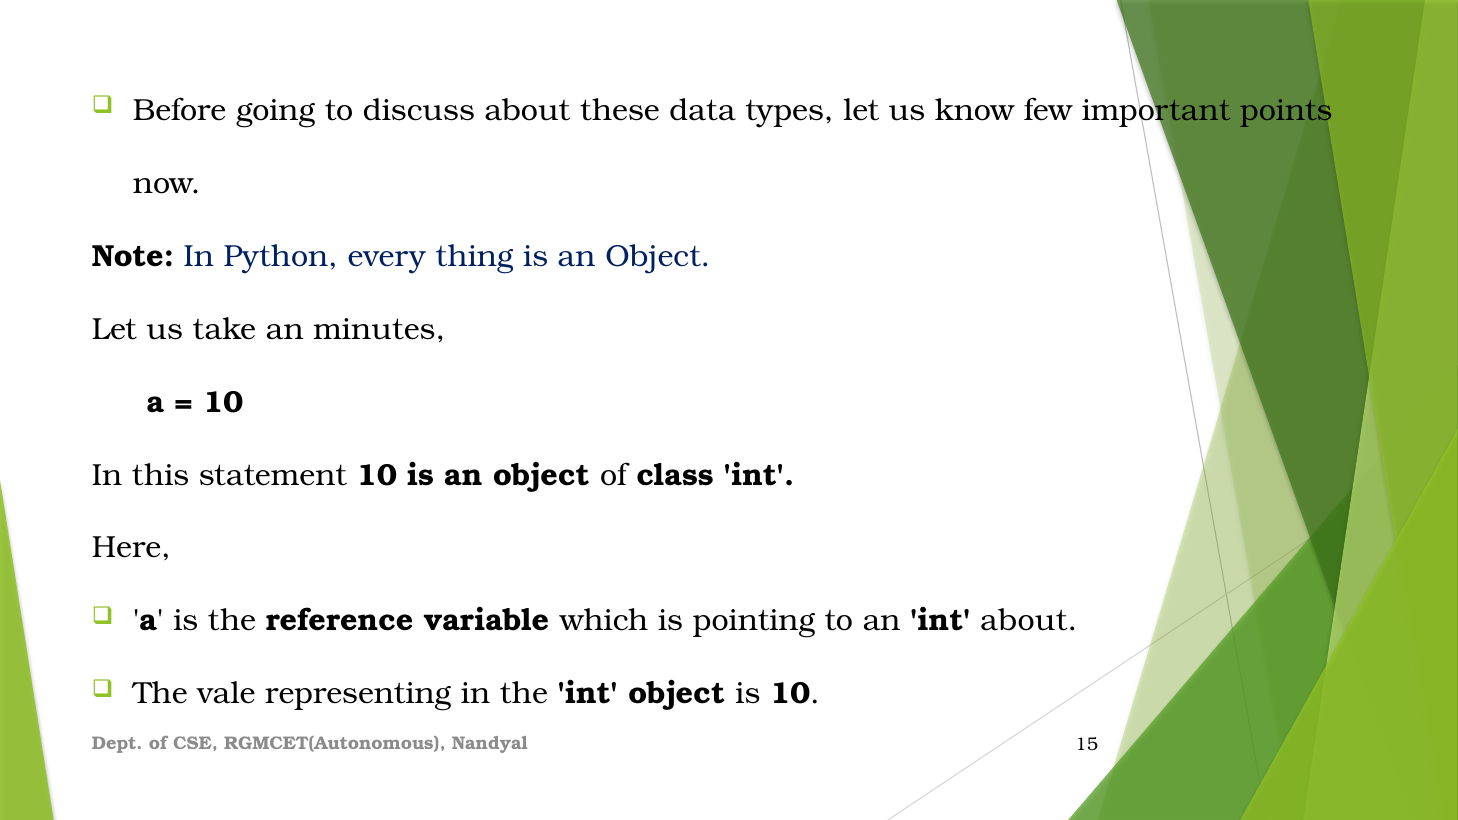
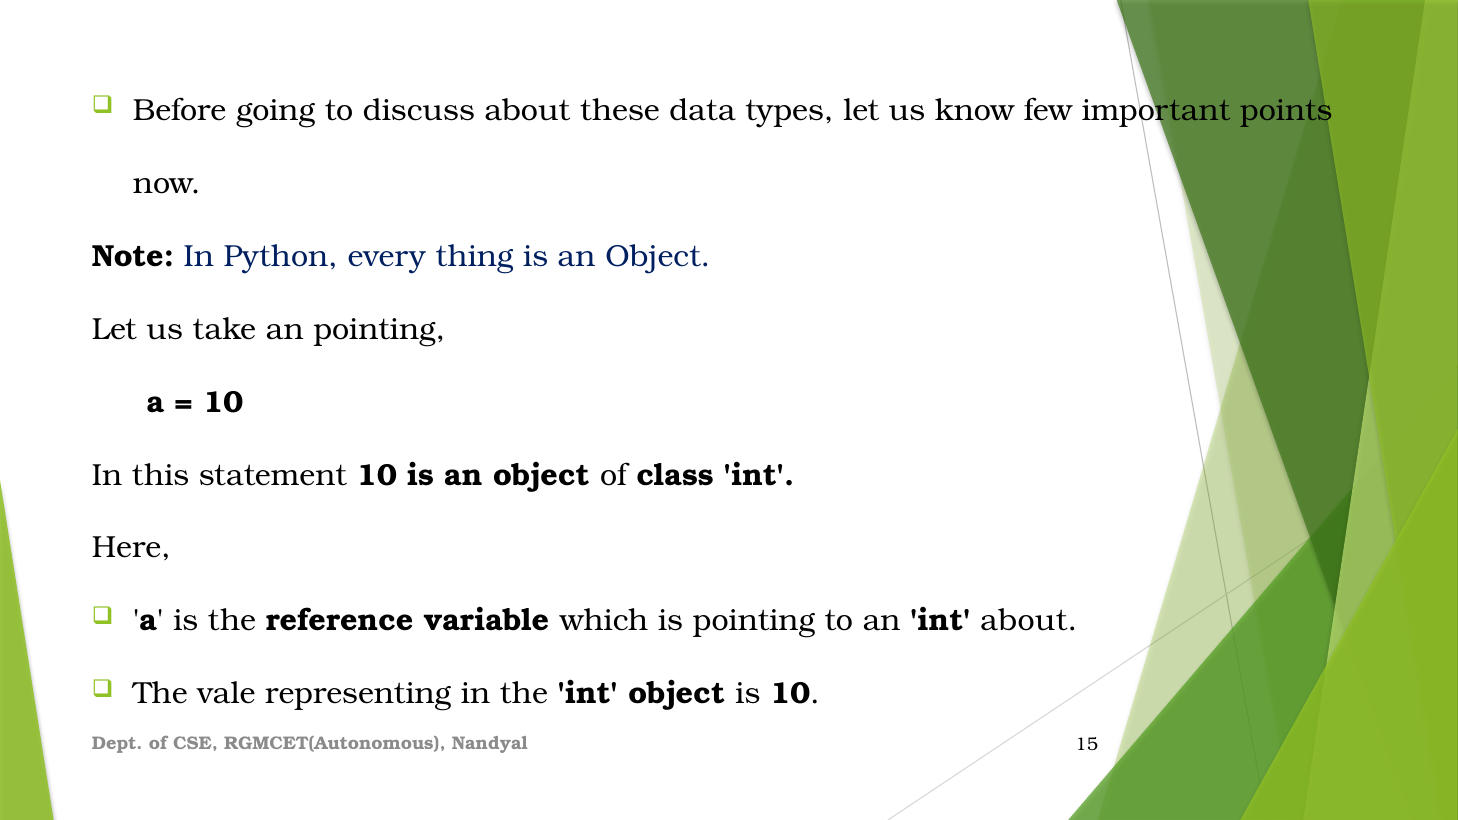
an minutes: minutes -> pointing (379, 329)
